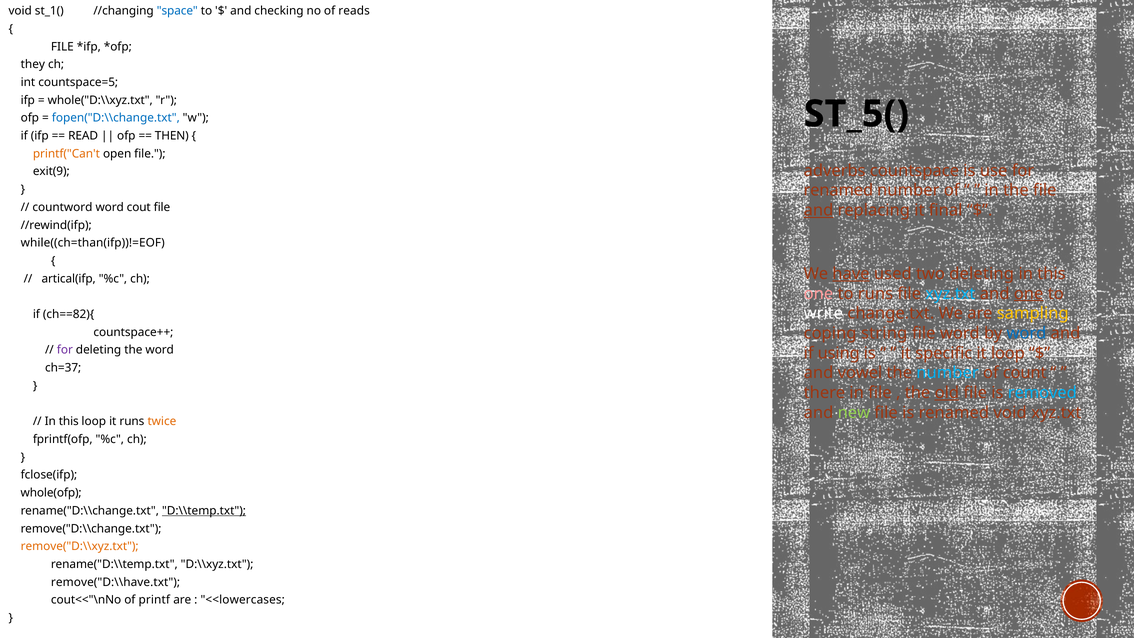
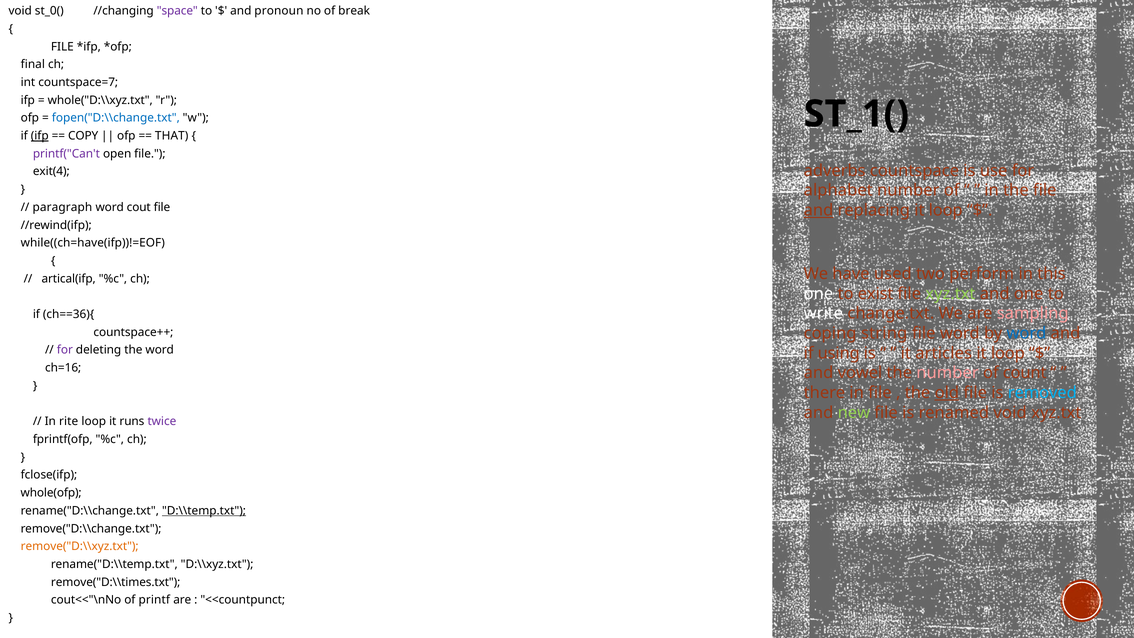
st_1(: st_1( -> st_0( (49, 11)
space colour: blue -> purple (177, 11)
checking: checking -> pronoun (279, 11)
reads: reads -> break (354, 11)
they: they -> final (33, 64)
countspace=5: countspace=5 -> countspace=7 (78, 82)
ST_5(: ST_5( -> ST_1( (856, 114)
ifp underline: none -> present (40, 136)
READ: READ -> COPY (83, 136)
THEN: THEN -> THAT (172, 136)
printf("Can't colour: orange -> purple (66, 154)
exit(9: exit(9 -> exit(4 (51, 172)
renamed: renamed -> alphabet (838, 190)
countword: countword -> paragraph (62, 207)
replacing it final: final -> loop (946, 210)
while((ch=than(ifp))!=EOF: while((ch=than(ifp))!=EOF -> while((ch=have(ifp))!=EOF (93, 243)
have underline: present -> none (851, 274)
two deleting: deleting -> perform (982, 274)
one colour: pink -> white (818, 294)
to runs: runs -> exist (876, 294)
xyz.txt colour: light blue -> light green (950, 294)
one underline: present -> none (1029, 294)
sampling colour: yellow -> pink (1033, 313)
ch==82){: ch==82){ -> ch==36){ (69, 314)
specific: specific -> articles (944, 353)
ch=37: ch=37 -> ch=16 (63, 368)
number colour: light blue -> pink (948, 373)
this: this -> rite (69, 421)
twice colour: orange -> purple (162, 421)
remove("D:\\have.txt: remove("D:\\have.txt -> remove("D:\\times.txt (116, 582)
<<lowercases: <<lowercases -> <<countpunct (243, 600)
